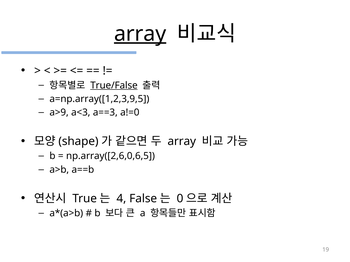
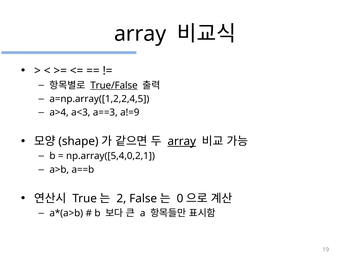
array underline: present -> none (140, 34)
a=np.array([1,2,3,9,5: a=np.array([1,2,3,9,5 -> a=np.array([1,2,2,4,5 (99, 99)
a>9: a>9 -> a>4 (59, 113)
a!=0: a!=0 -> a!=9 (130, 113)
array underline: none -> present (182, 142)
np.array([2,6,0,6,5: np.array([2,6,0,6,5 -> np.array([5,4,0,2,1 (110, 156)
4: 4 -> 2 (121, 199)
